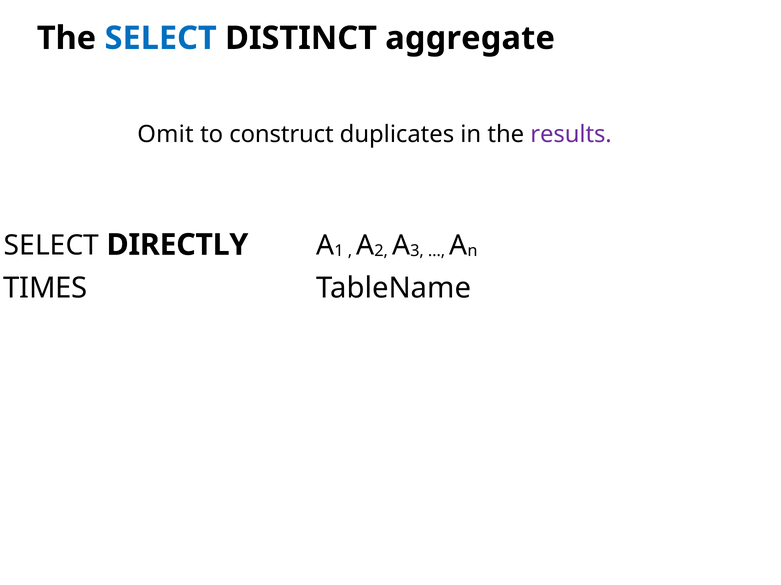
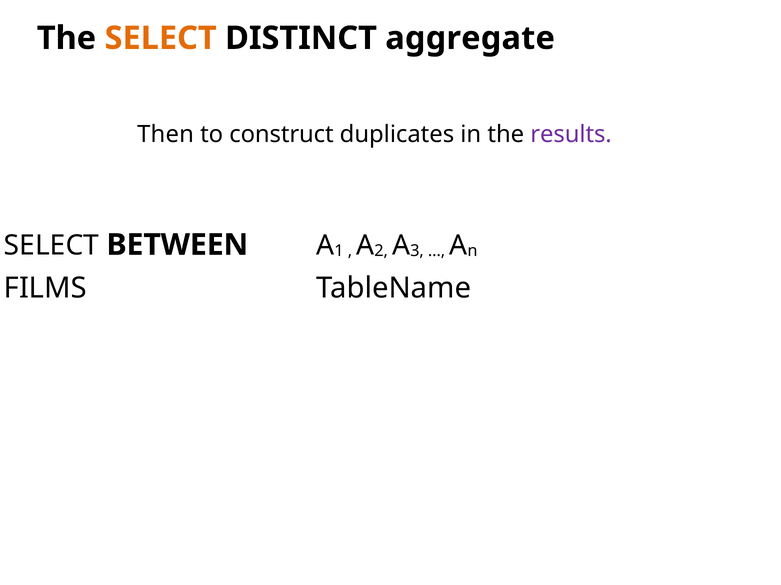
SELECT colour: blue -> orange (161, 38)
Omit: Omit -> Then (166, 135)
DIRECTLY: DIRECTLY -> BETWEEN (177, 245)
TIMES: TIMES -> FILMS (45, 288)
